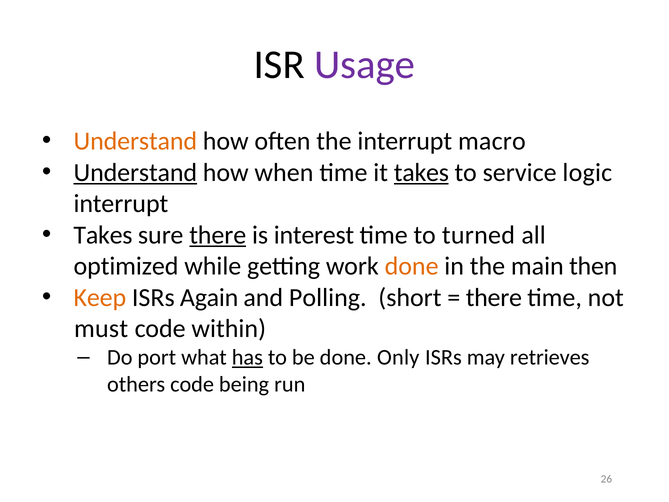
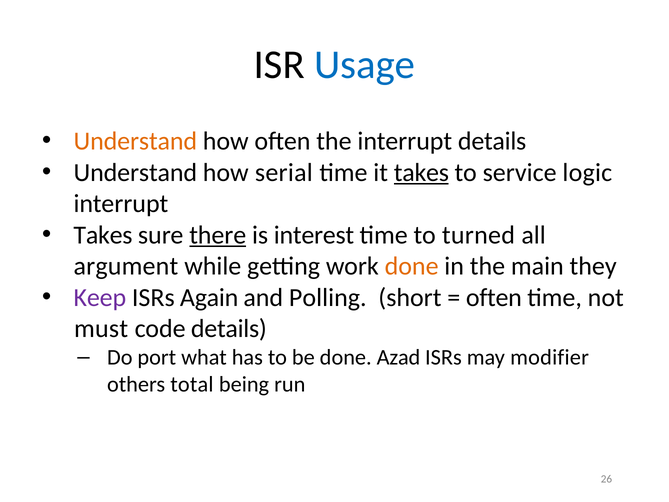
Usage colour: purple -> blue (365, 65)
interrupt macro: macro -> details (492, 141)
Understand underline: present -> none (135, 172)
when: when -> serial (284, 172)
optimized: optimized -> argument (126, 266)
then: then -> they (593, 266)
Keep colour: orange -> purple (100, 297)
there: there -> often (494, 297)
code within: within -> details (229, 329)
has underline: present -> none (247, 357)
Only: Only -> Azad (398, 357)
retrieves: retrieves -> modifier (550, 357)
others code: code -> total (192, 384)
